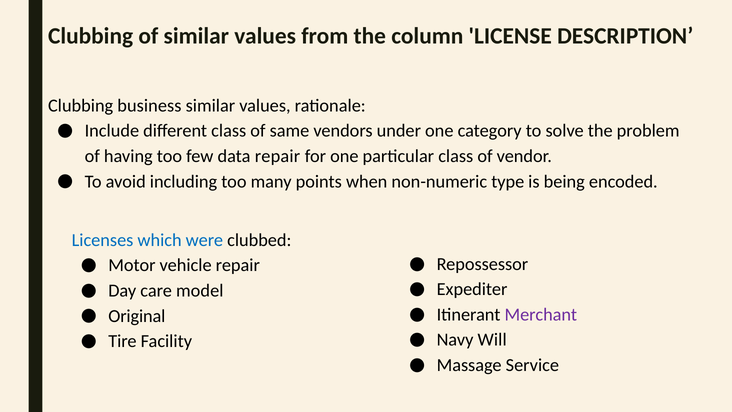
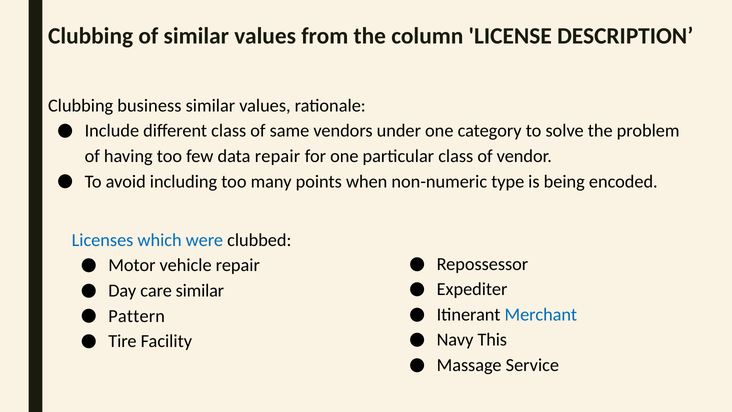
care model: model -> similar (200, 291)
Merchant colour: purple -> blue (541, 314)
Original: Original -> Pattern (137, 316)
Will: Will -> This (492, 340)
